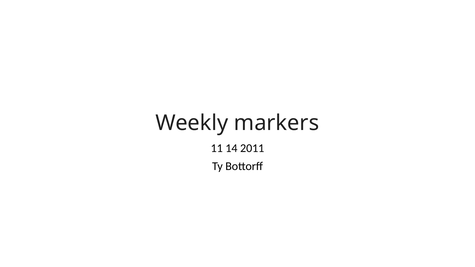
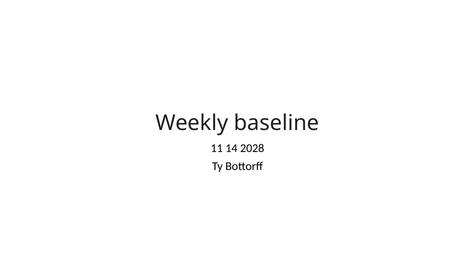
markers: markers -> baseline (277, 123)
2011: 2011 -> 2028 (252, 148)
